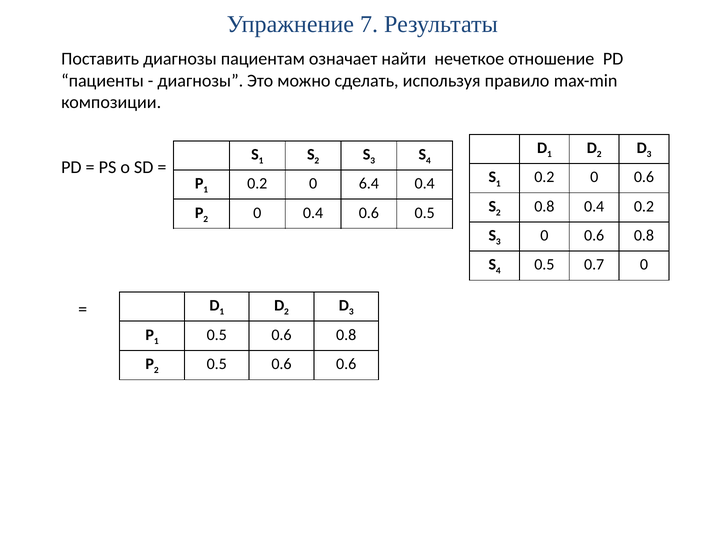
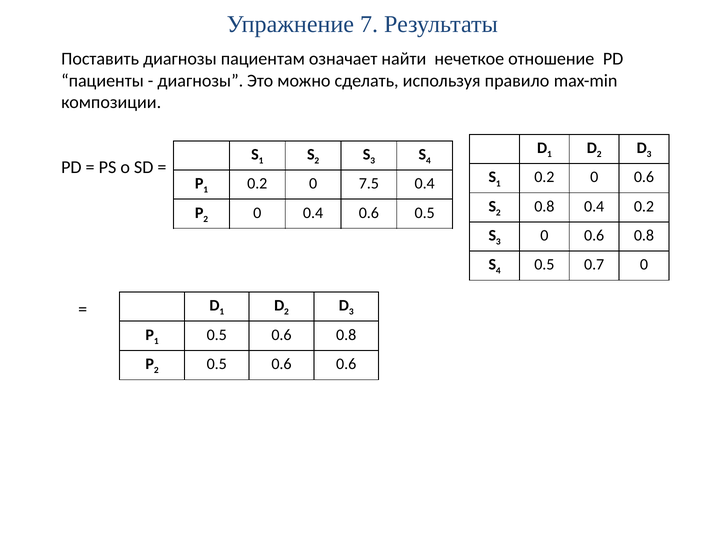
6.4: 6.4 -> 7.5 (369, 184)
